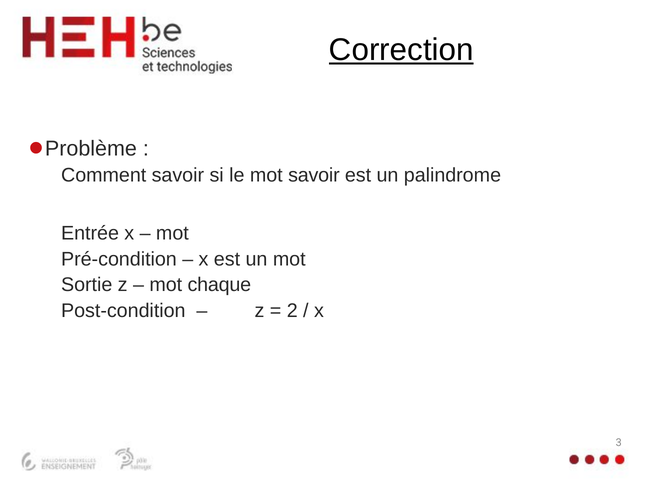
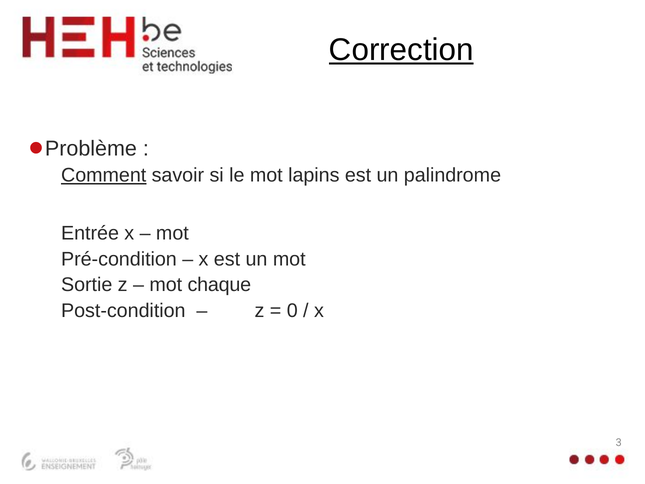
Comment underline: none -> present (104, 175)
mot savoir: savoir -> lapins (314, 175)
2: 2 -> 0 (292, 310)
